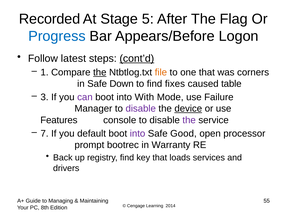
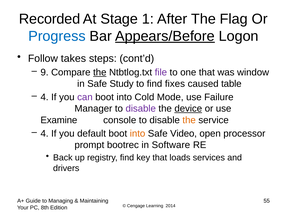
5: 5 -> 1 (148, 19)
Appears/Before underline: none -> present (165, 36)
latest: latest -> takes (73, 59)
cont’d underline: present -> none (137, 59)
1: 1 -> 9 (45, 72)
file colour: orange -> purple (161, 72)
corners: corners -> window (253, 72)
Down: Down -> Study (122, 84)
3: 3 -> 4 (45, 97)
With: With -> Cold (144, 97)
Features: Features -> Examine (59, 120)
the colour: purple -> orange (189, 120)
7: 7 -> 4 (45, 134)
into colour: purple -> orange (138, 134)
Good: Good -> Video (184, 134)
Warranty: Warranty -> Software (171, 145)
